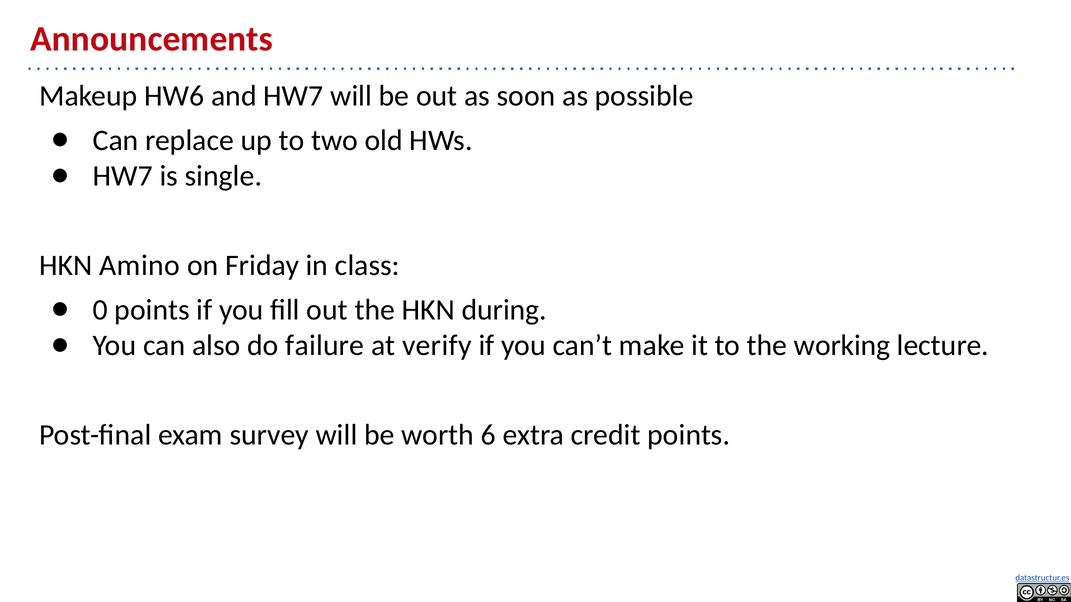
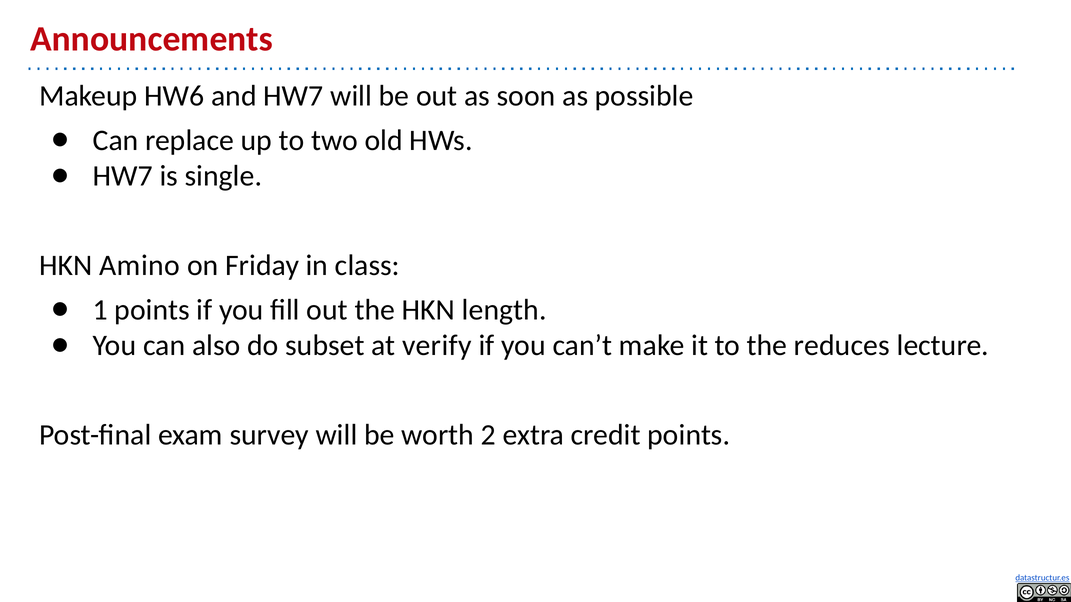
0: 0 -> 1 (100, 310)
during: during -> length (504, 310)
failure: failure -> subset (325, 346)
working: working -> reduces (842, 346)
6: 6 -> 2 (488, 435)
